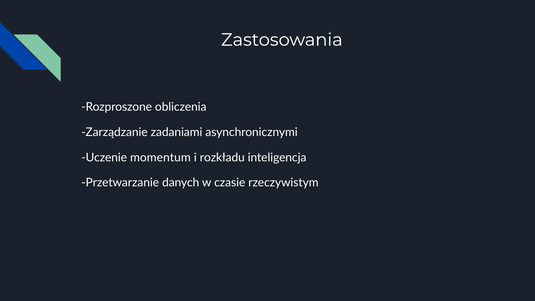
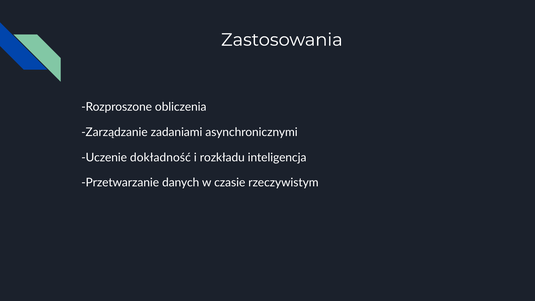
momentum: momentum -> dokładność (160, 157)
